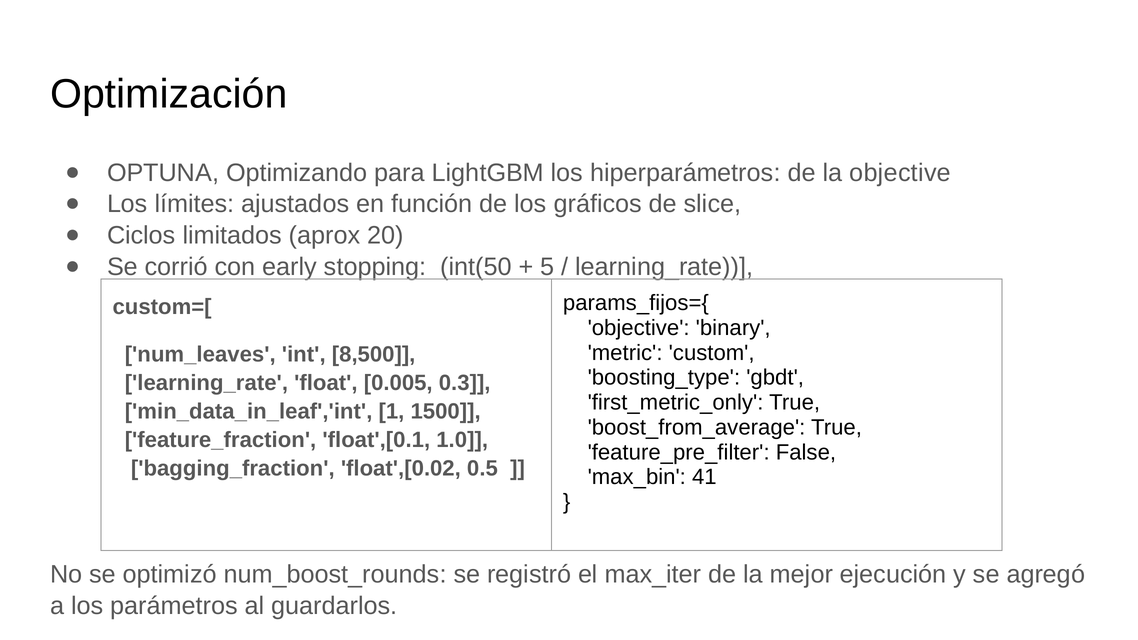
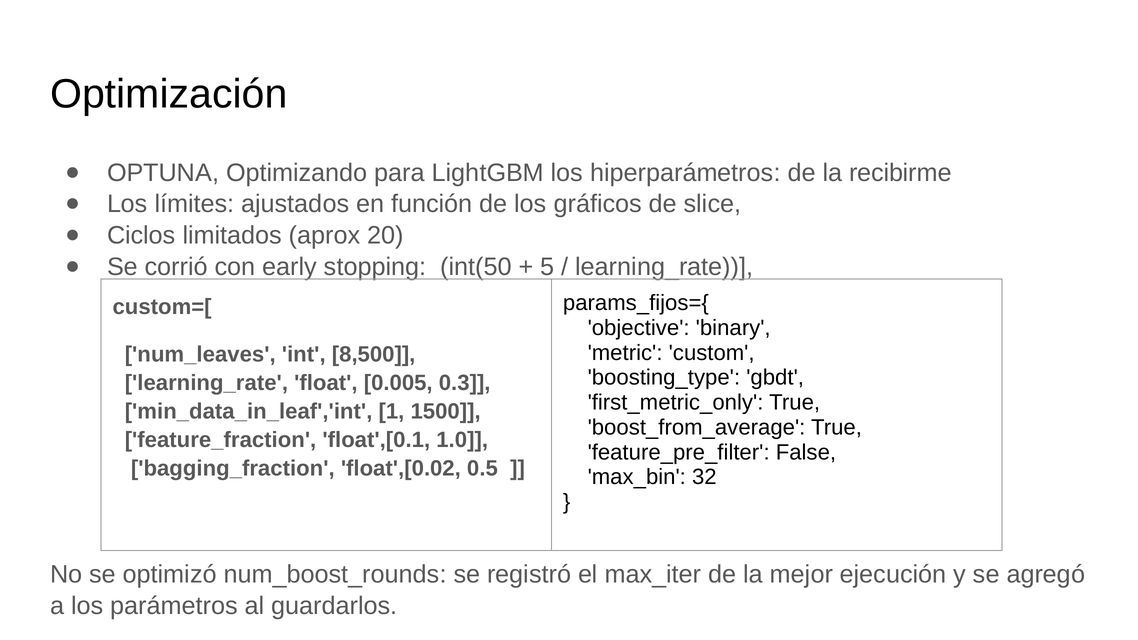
la objective: objective -> recibirme (900, 173)
41: 41 -> 32 (704, 477)
